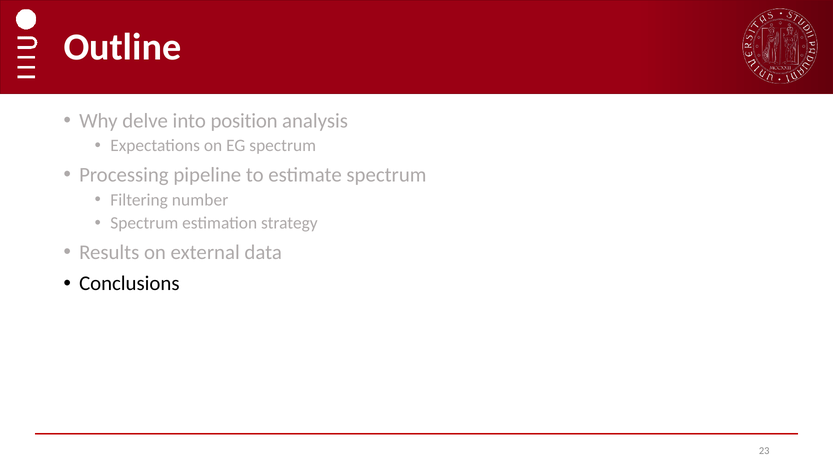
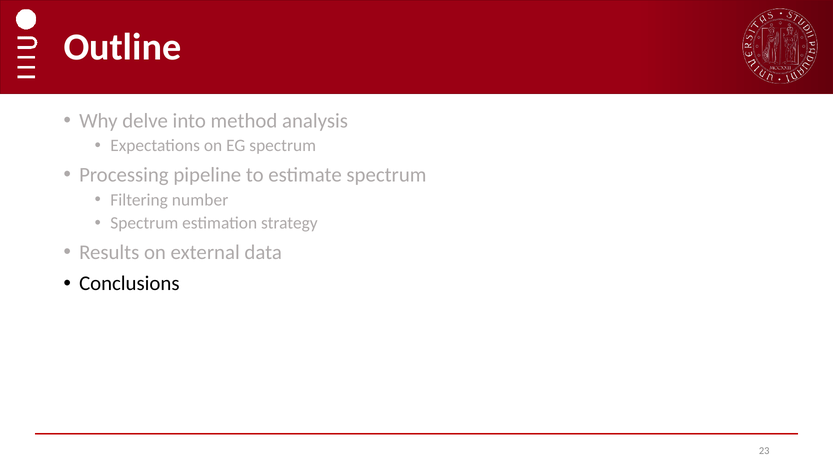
position: position -> method (244, 121)
